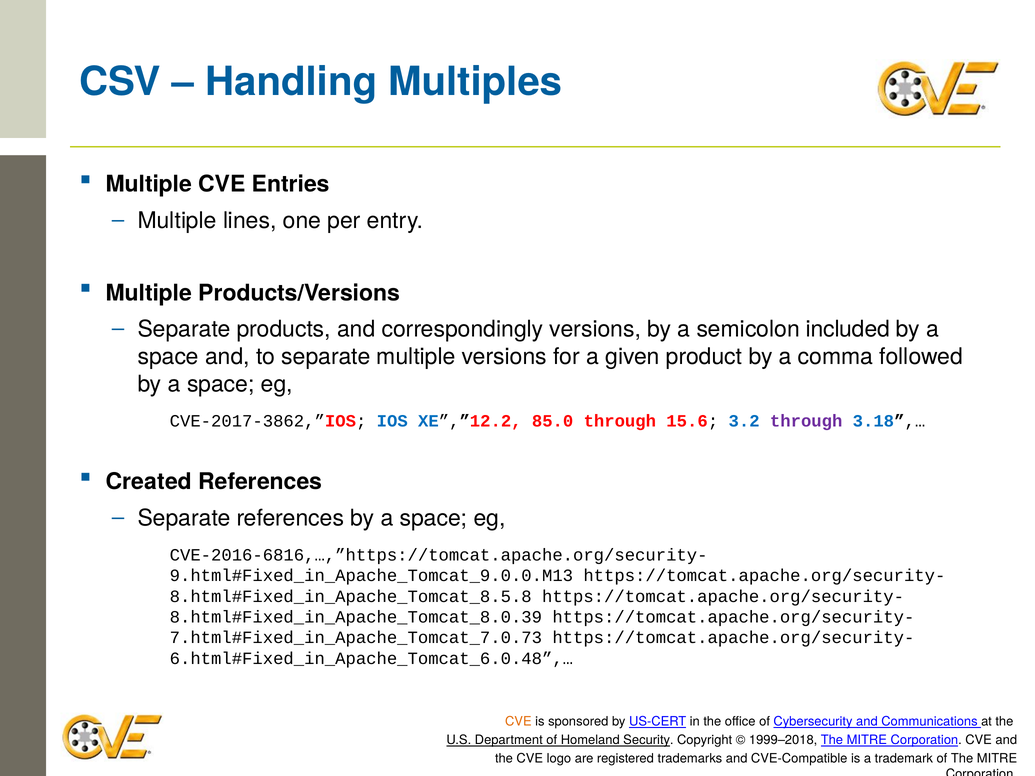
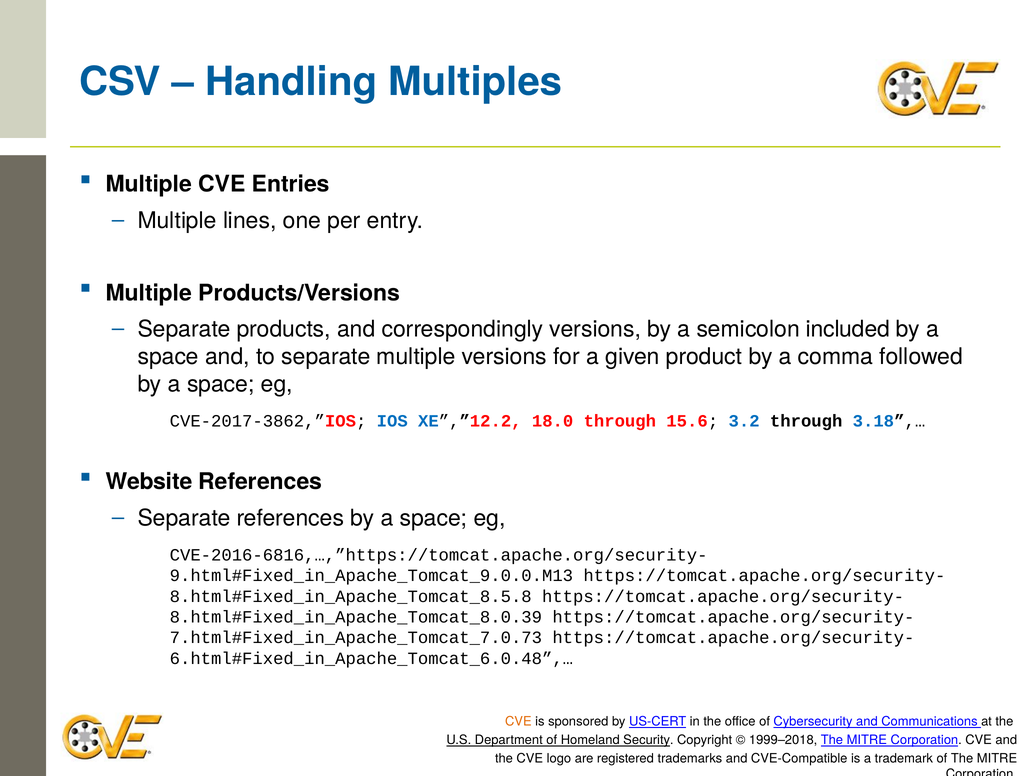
85.0: 85.0 -> 18.0 (553, 421)
through colour: purple -> black (806, 421)
Created: Created -> Website (149, 482)
